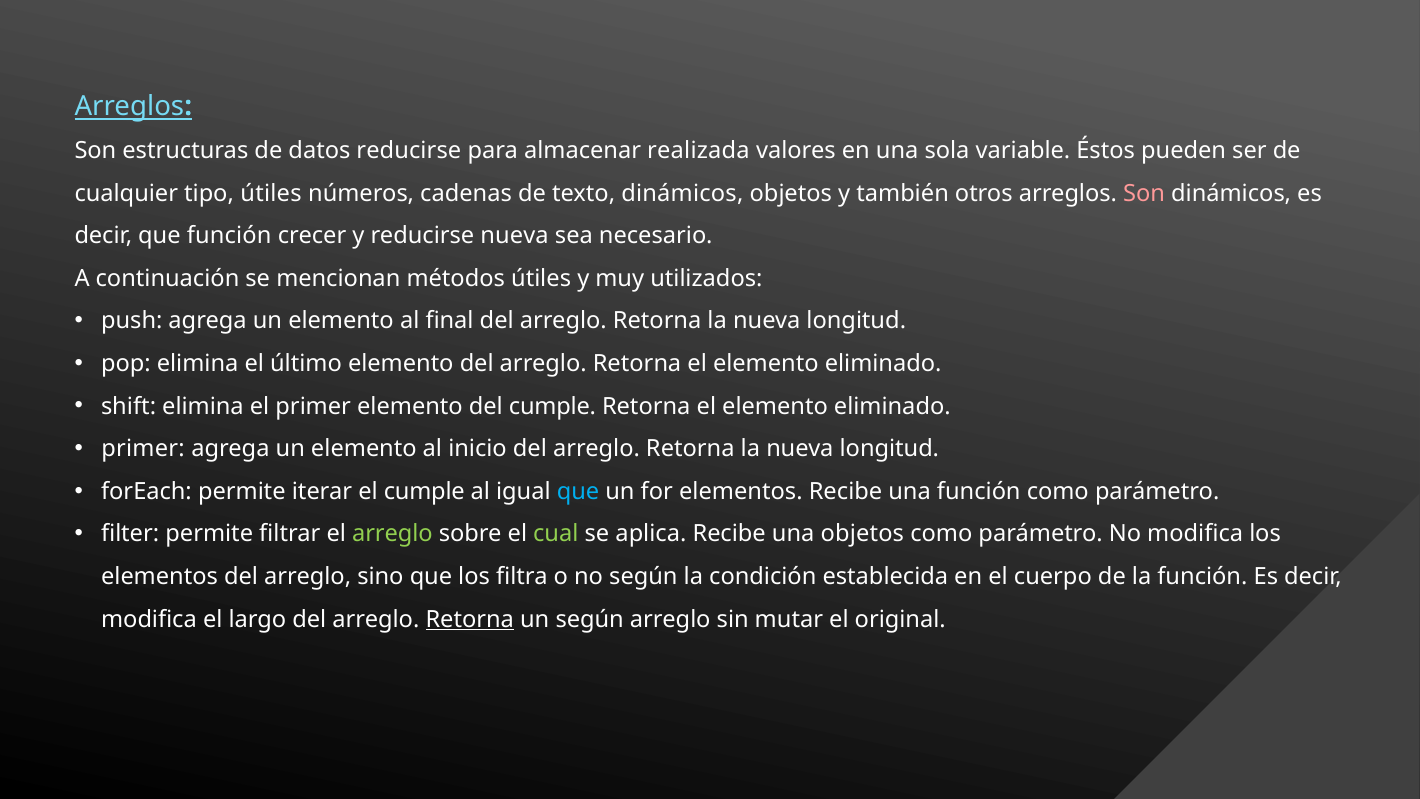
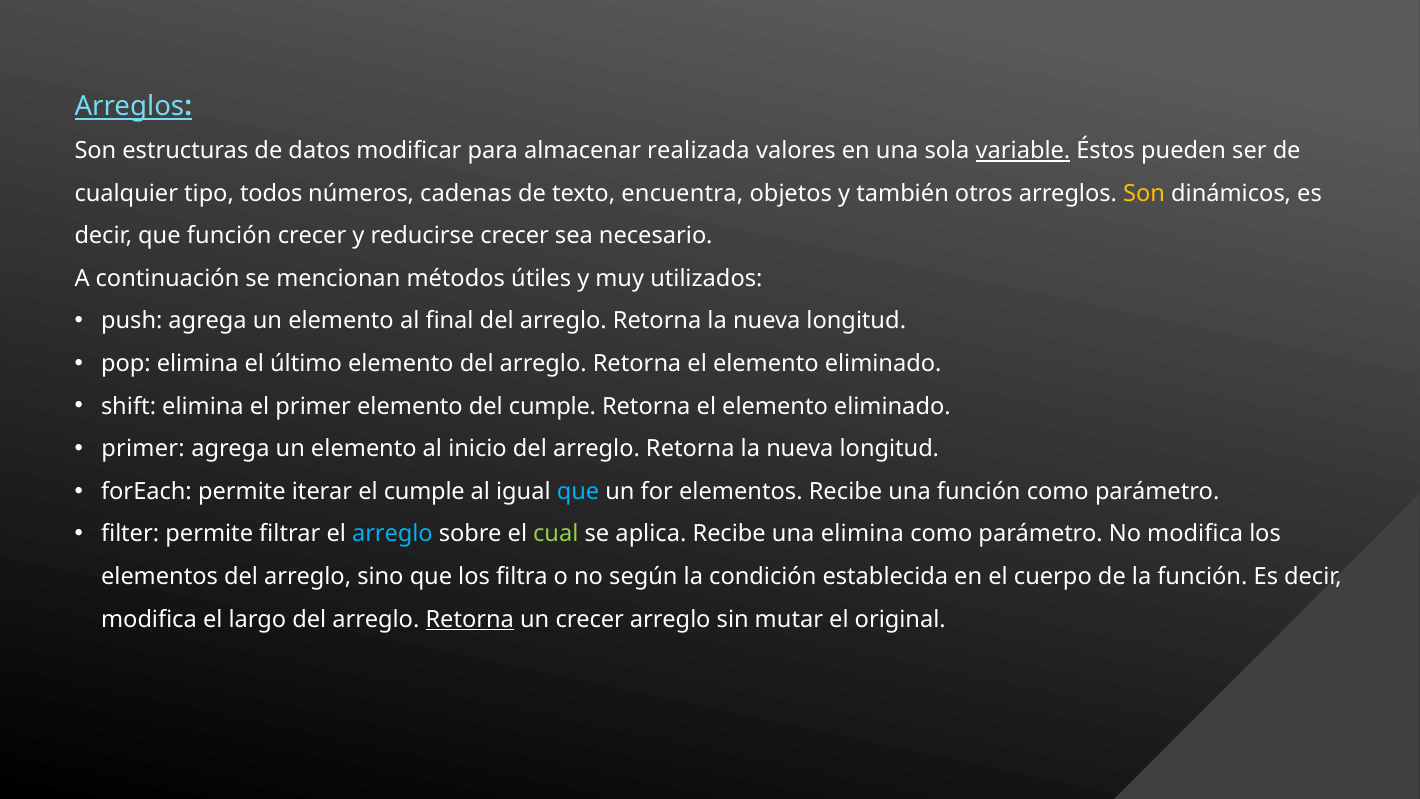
datos reducirse: reducirse -> modificar (409, 151)
variable underline: none -> present (1023, 151)
tipo útiles: útiles -> todos (271, 193)
texto dinámicos: dinámicos -> encuentra (682, 193)
Son colour: pink -> yellow (1144, 193)
reducirse nueva: nueva -> crecer (515, 236)
arreglo colour: light green -> light blue (392, 534)
una objetos: objetos -> elimina (862, 534)
un según: según -> crecer (590, 619)
